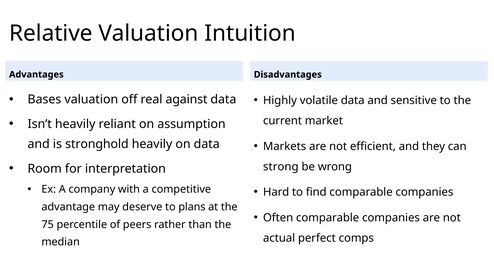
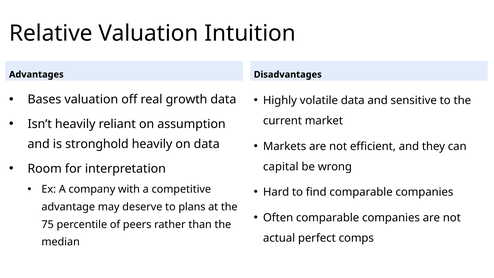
against: against -> growth (186, 99)
strong: strong -> capital (281, 167)
